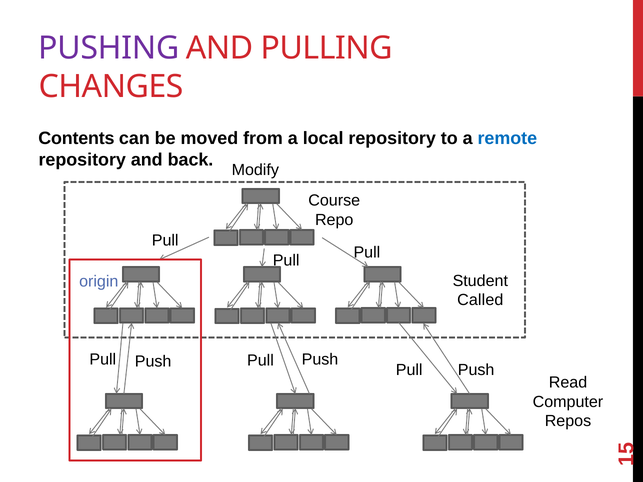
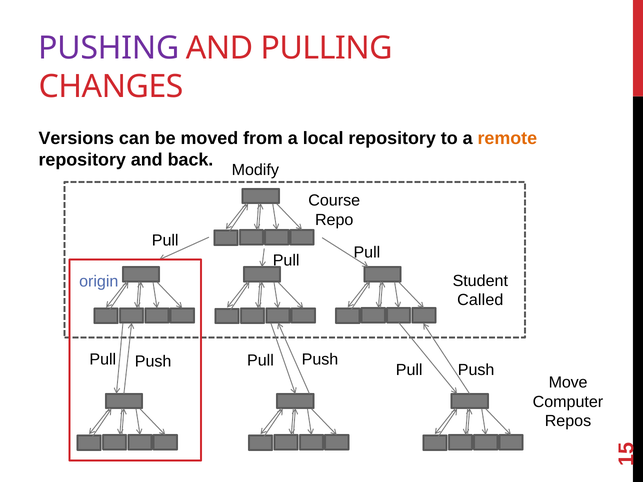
Contents: Contents -> Versions (76, 138)
remote colour: blue -> orange (507, 138)
Read: Read -> Move (568, 383)
